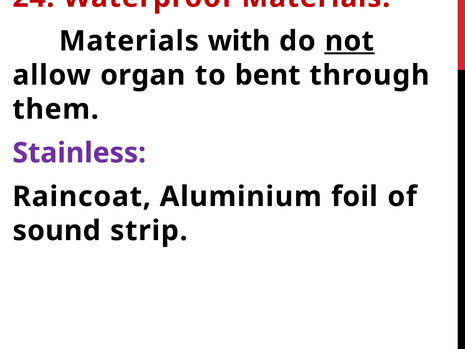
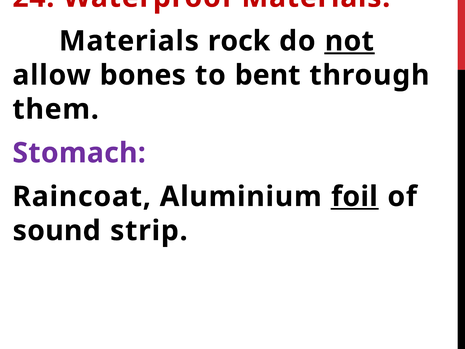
with: with -> rock (239, 41)
organ: organ -> bones (143, 75)
Stainless: Stainless -> Stomach (79, 153)
foil underline: none -> present (354, 197)
